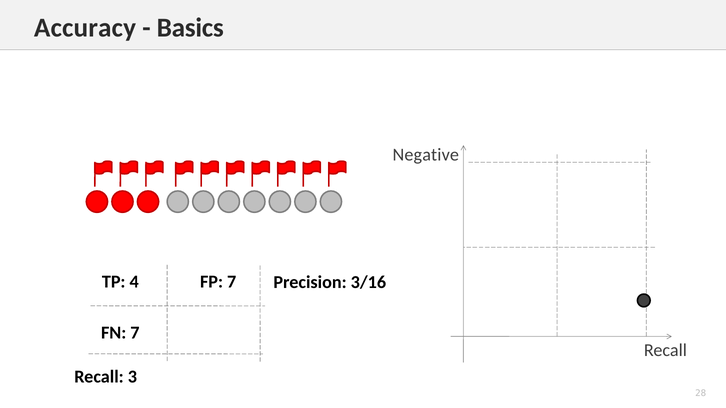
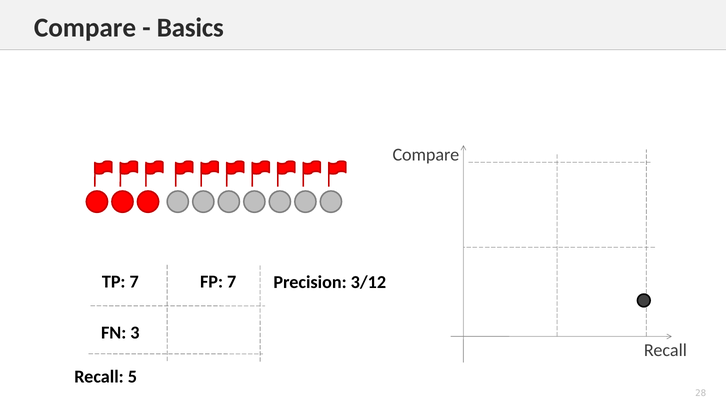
Accuracy: Accuracy -> Compare (85, 28)
Negative: Negative -> Compare (426, 155)
TP 4: 4 -> 7 (134, 282)
3/16: 3/16 -> 3/12 (368, 282)
FN 7: 7 -> 3 (135, 333)
3: 3 -> 5 (132, 377)
